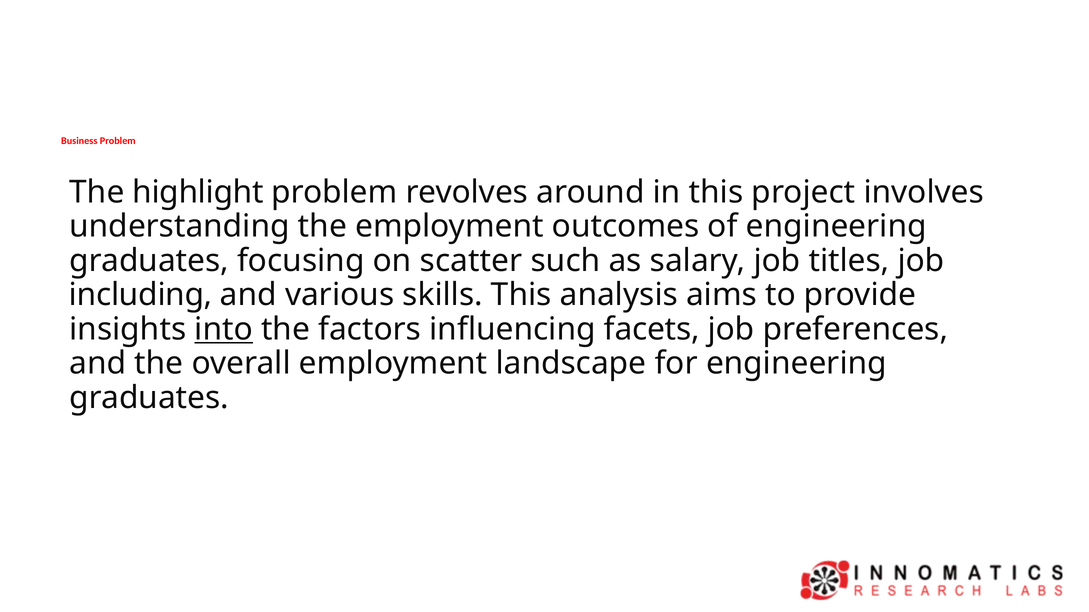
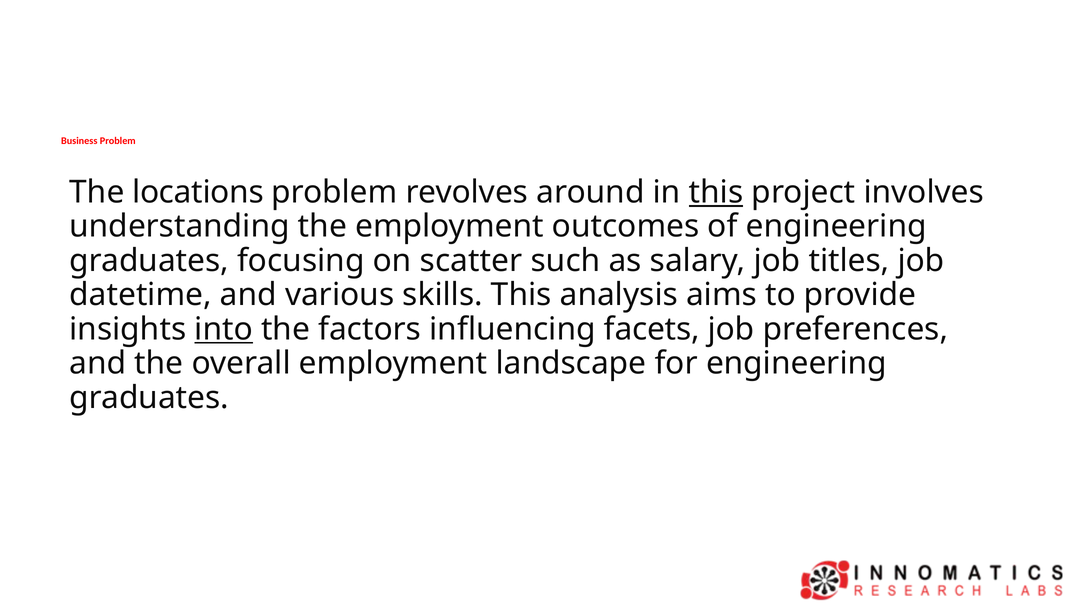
highlight: highlight -> locations (198, 192)
this underline: none -> present (716, 192)
including: including -> datetime (141, 295)
